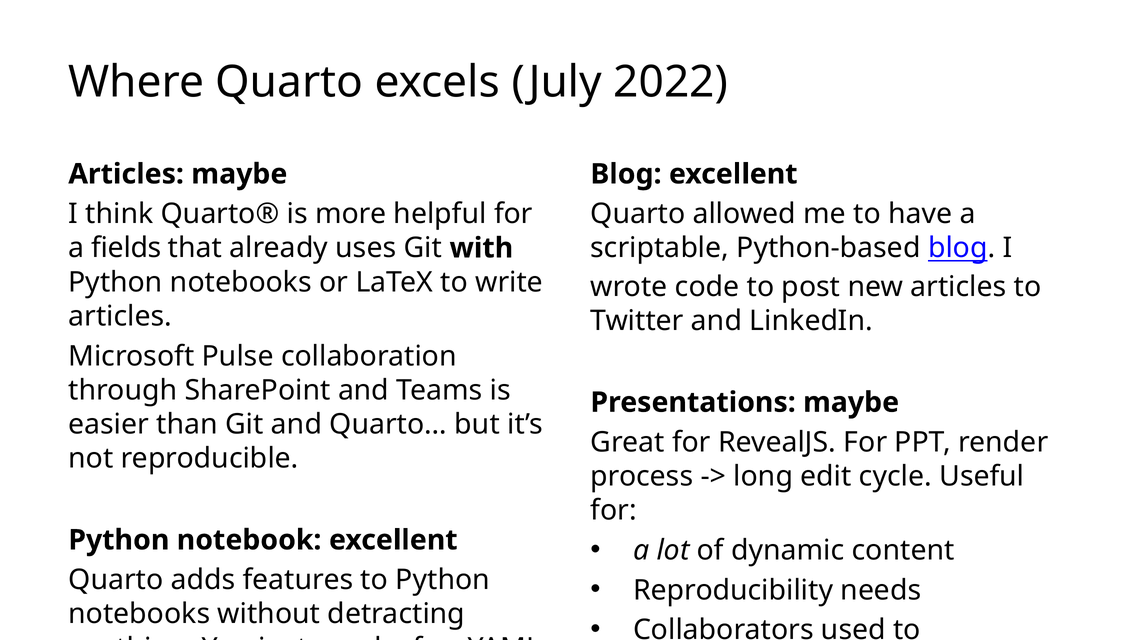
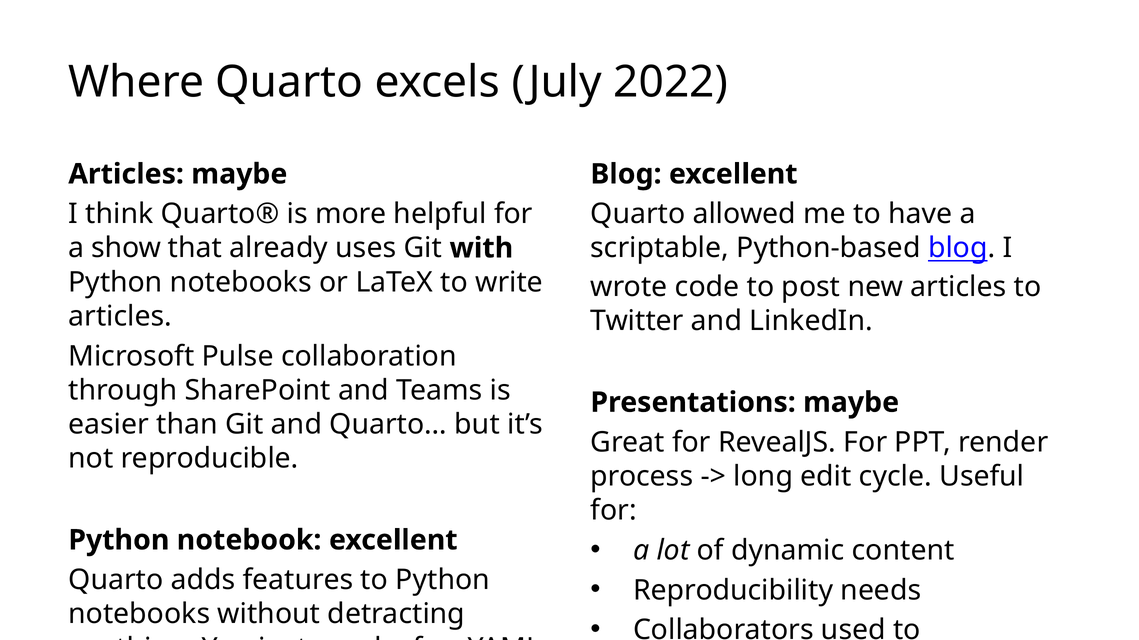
fields: fields -> show (126, 248)
